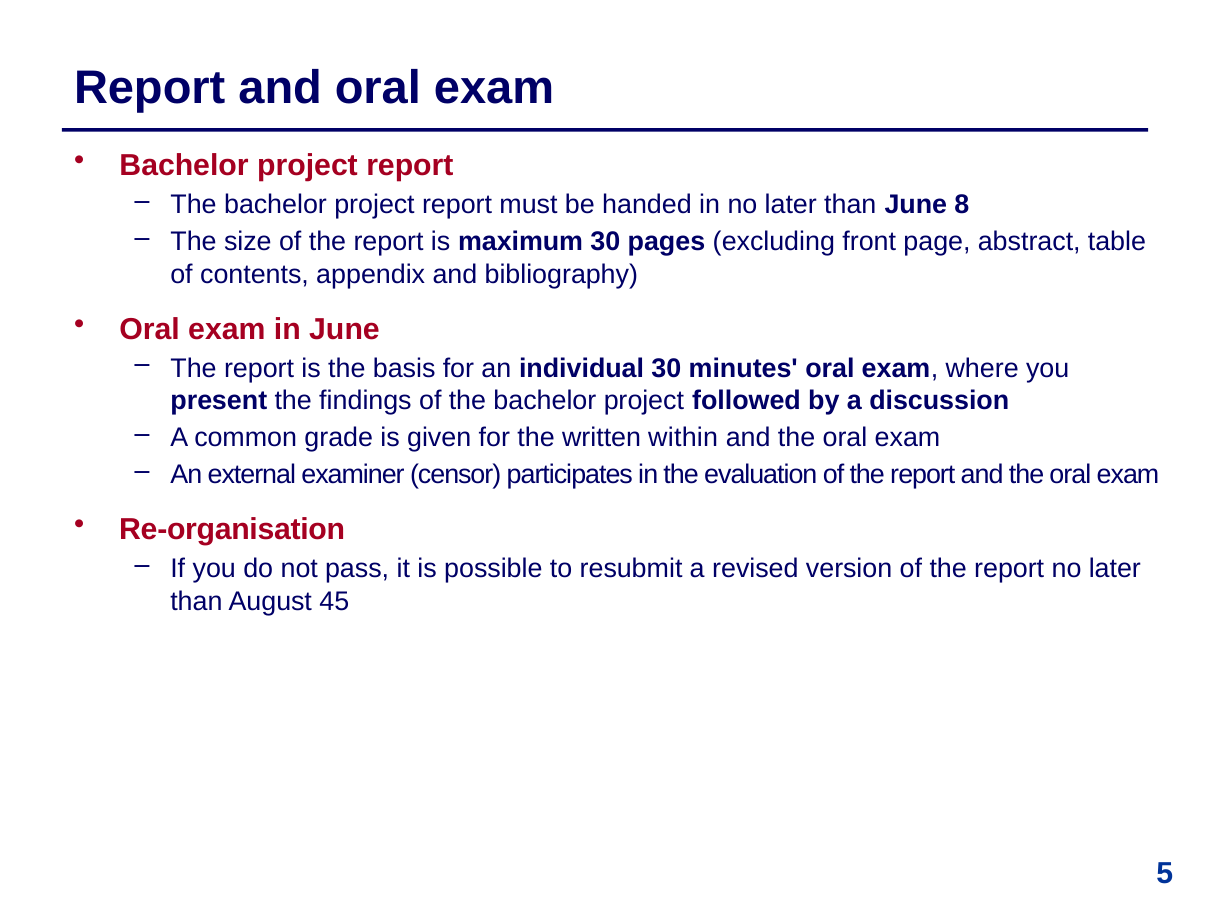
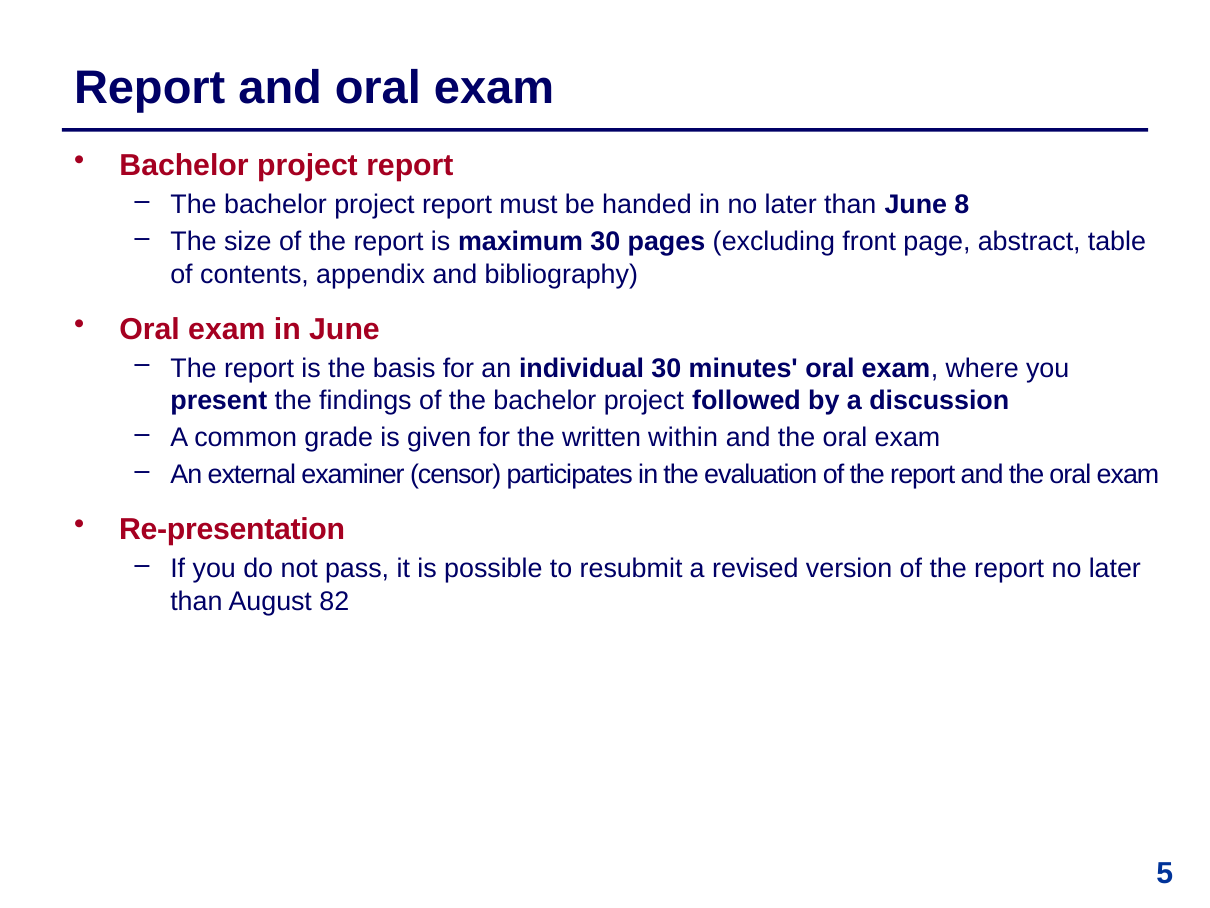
Re-organisation: Re-organisation -> Re-presentation (232, 530)
45: 45 -> 82 (334, 601)
